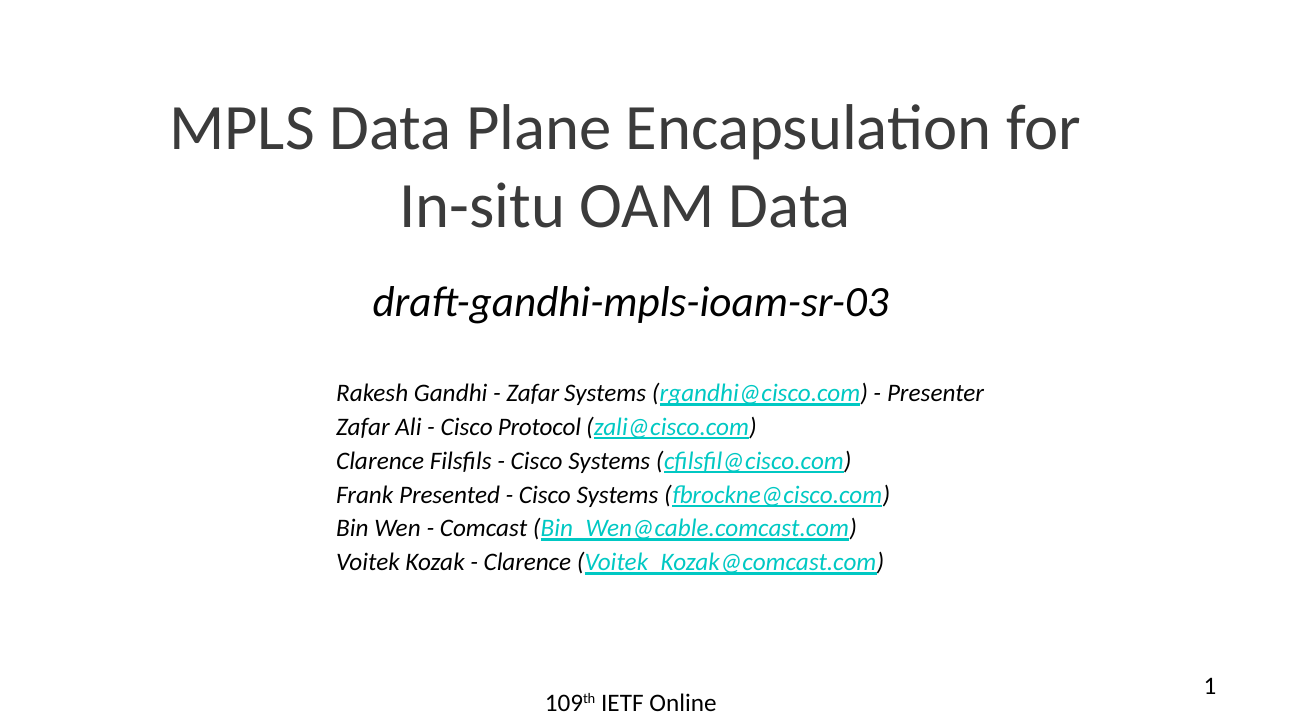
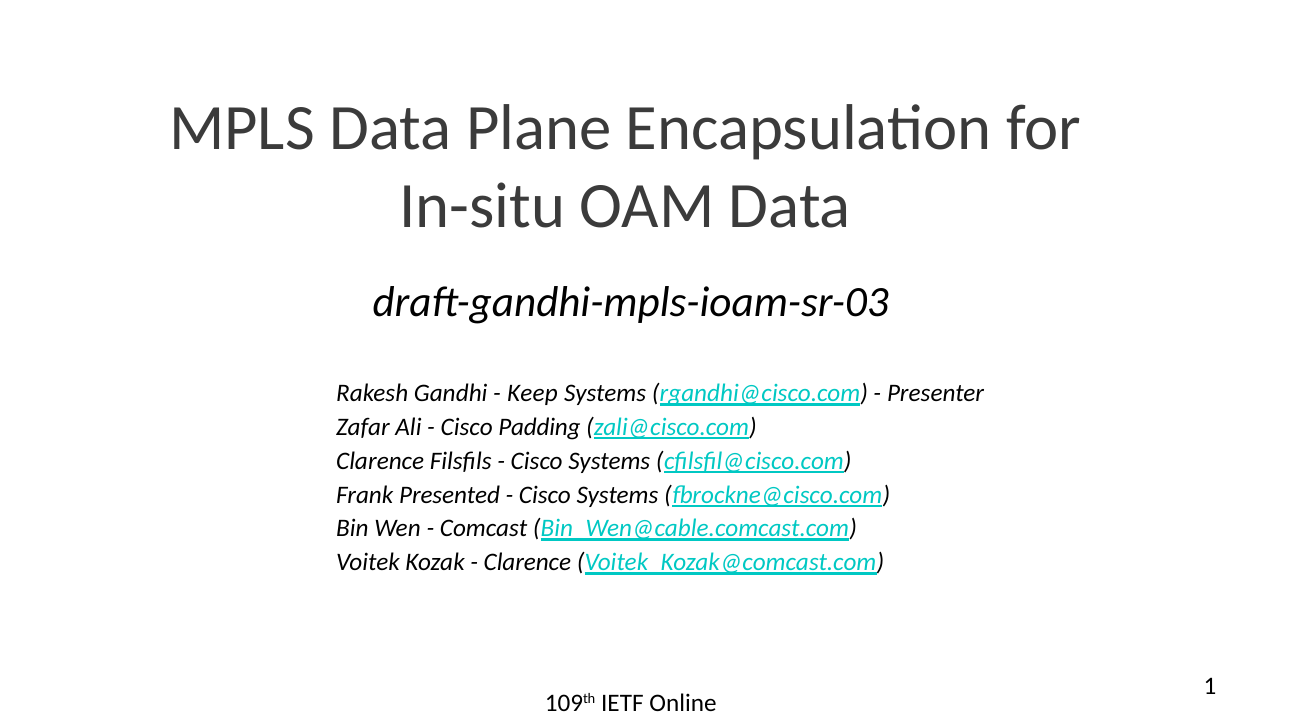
Zafar: Zafar -> Keep (533, 393)
Protocol: Protocol -> Padding (539, 427)
